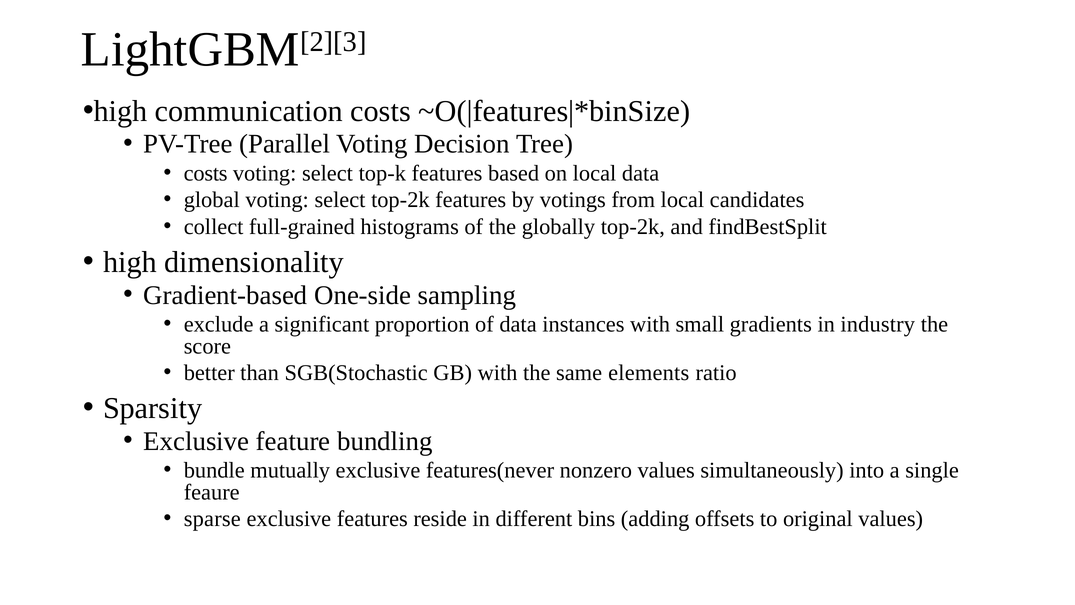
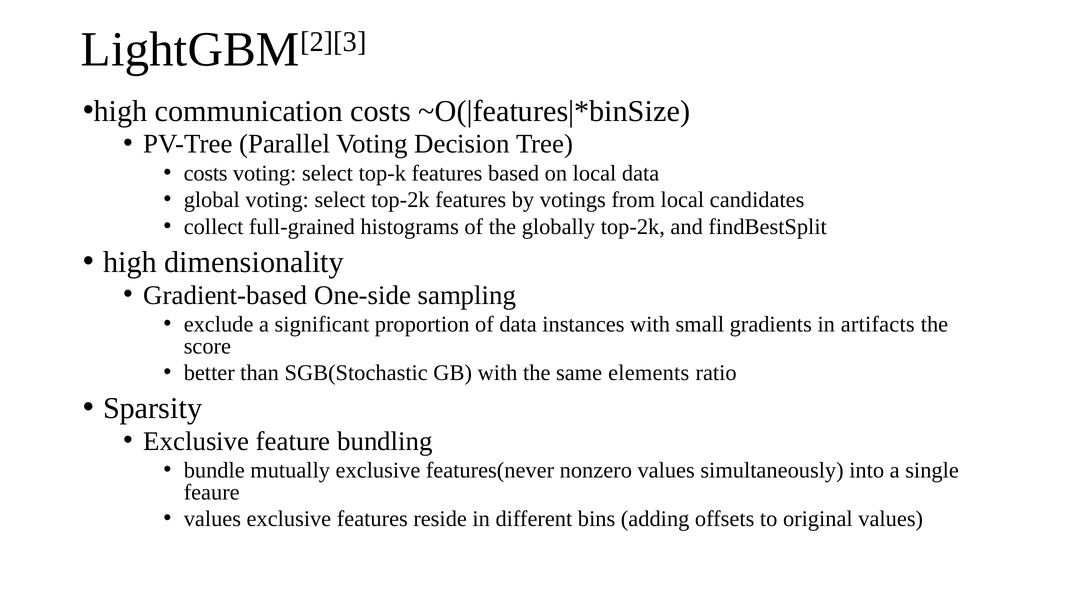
industry: industry -> artifacts (878, 324)
sparse: sparse -> values (212, 519)
